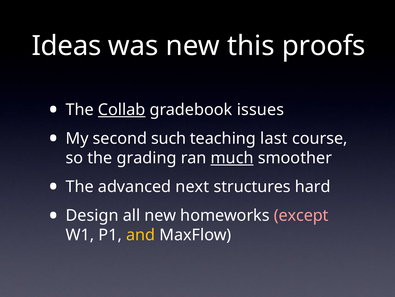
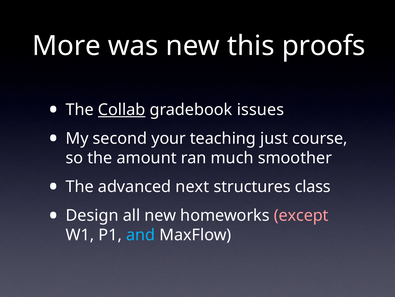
Ideas: Ideas -> More (66, 46)
such: such -> your (169, 138)
last: last -> just (274, 138)
grading: grading -> amount (147, 158)
much underline: present -> none (232, 158)
hard: hard -> class (313, 186)
and colour: yellow -> light blue (141, 235)
